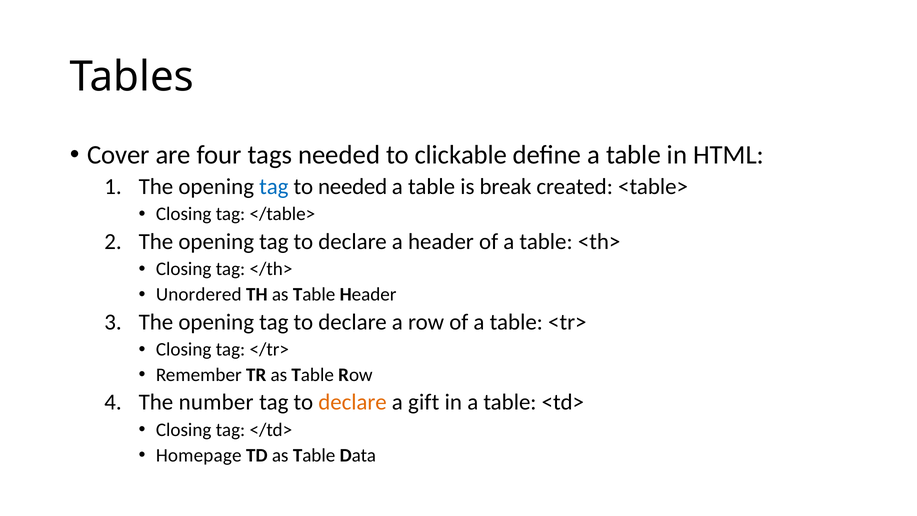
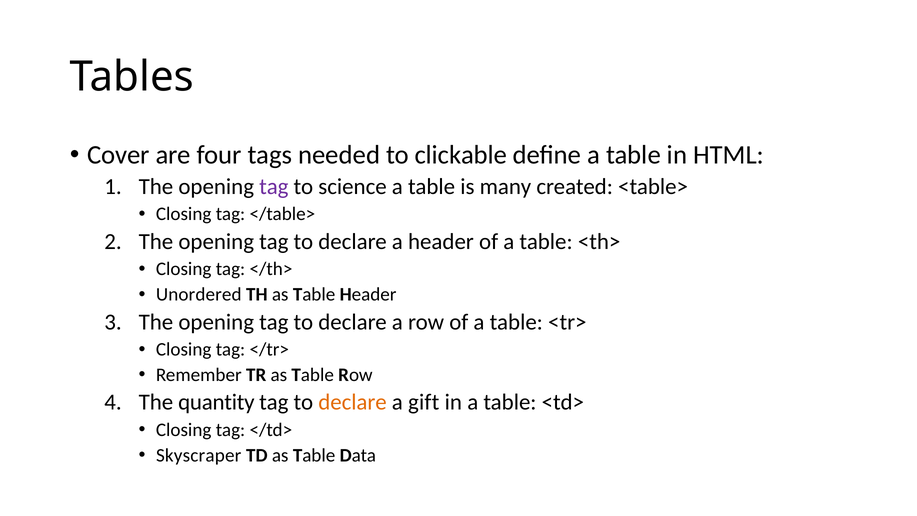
tag colour: blue -> purple (274, 187)
to needed: needed -> science (353, 187)
break: break -> many (505, 187)
number: number -> quantity (216, 402)
Homepage: Homepage -> Skyscraper (199, 455)
